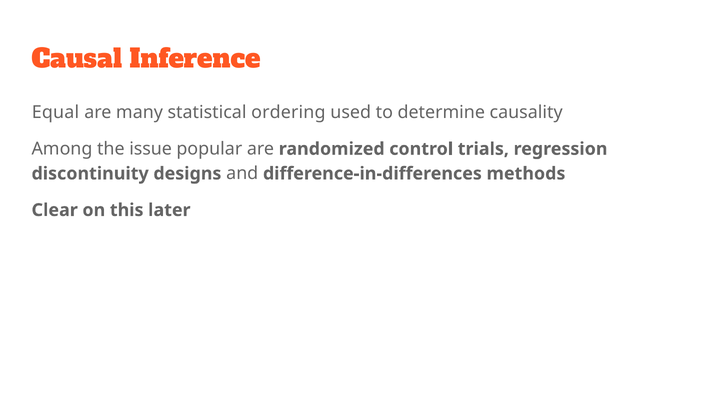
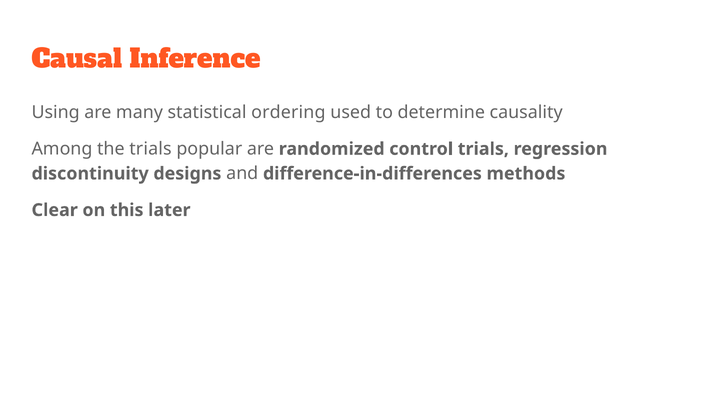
Equal: Equal -> Using (56, 112)
the issue: issue -> trials (150, 149)
